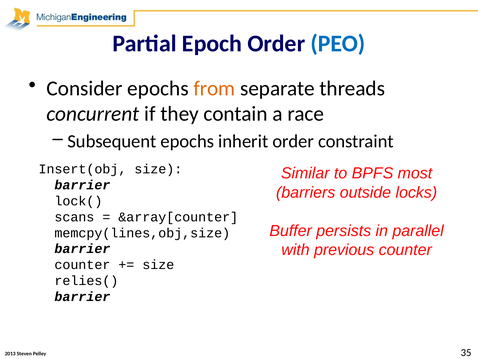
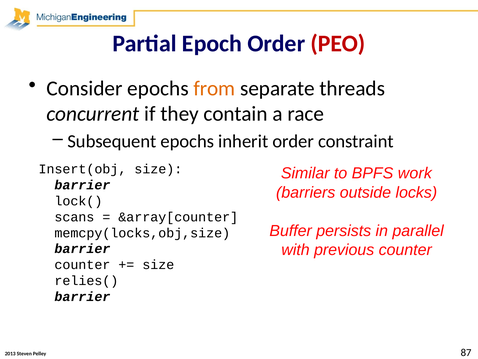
PEO colour: blue -> red (338, 43)
most: most -> work (415, 173)
memcpy(lines,obj,size: memcpy(lines,obj,size -> memcpy(locks,obj,size (142, 233)
35: 35 -> 87 (466, 352)
